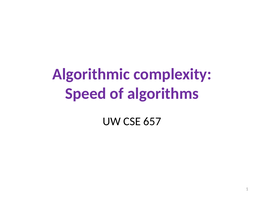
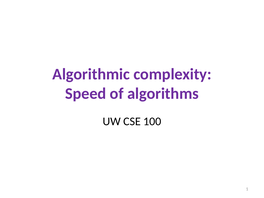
657: 657 -> 100 (152, 121)
